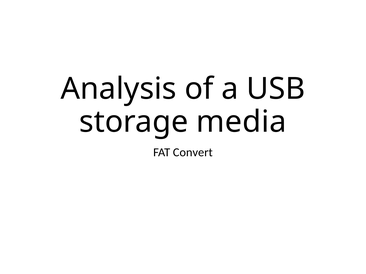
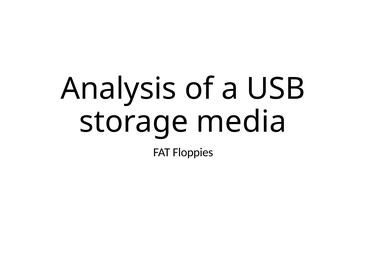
Convert: Convert -> Floppies (193, 153)
